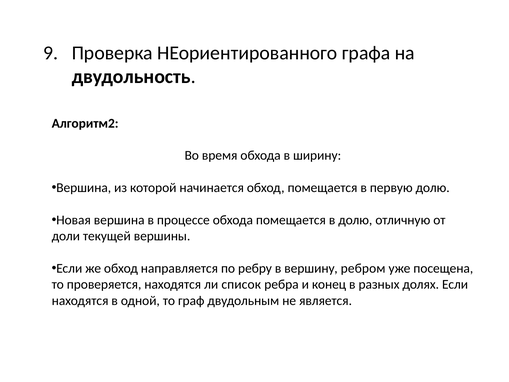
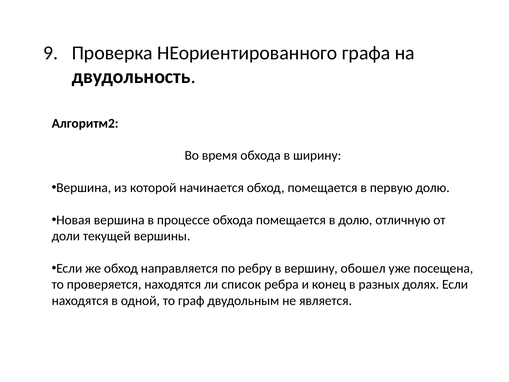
ребром: ребром -> обошел (363, 268)
